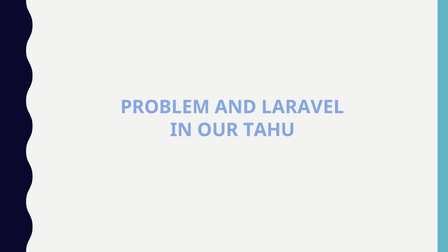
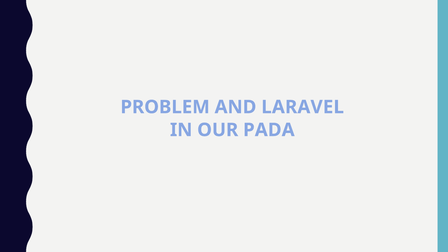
TAHU: TAHU -> PADA (269, 130)
